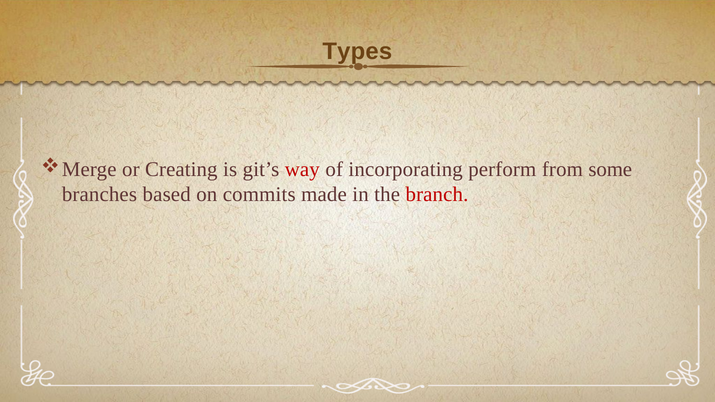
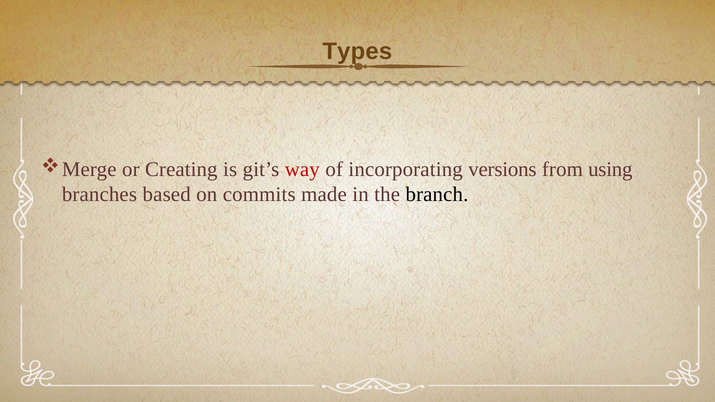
perform: perform -> versions (502, 169)
some: some -> using (610, 169)
branch colour: red -> black (437, 194)
